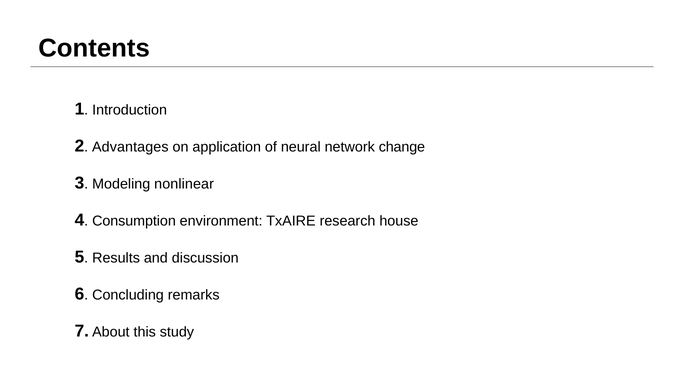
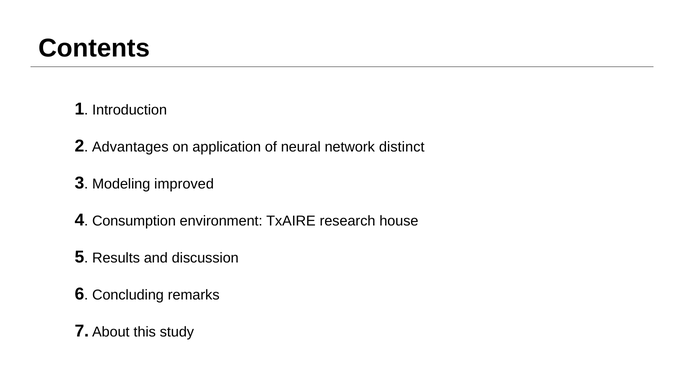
change: change -> distinct (402, 147)
nonlinear: nonlinear -> improved (184, 184)
